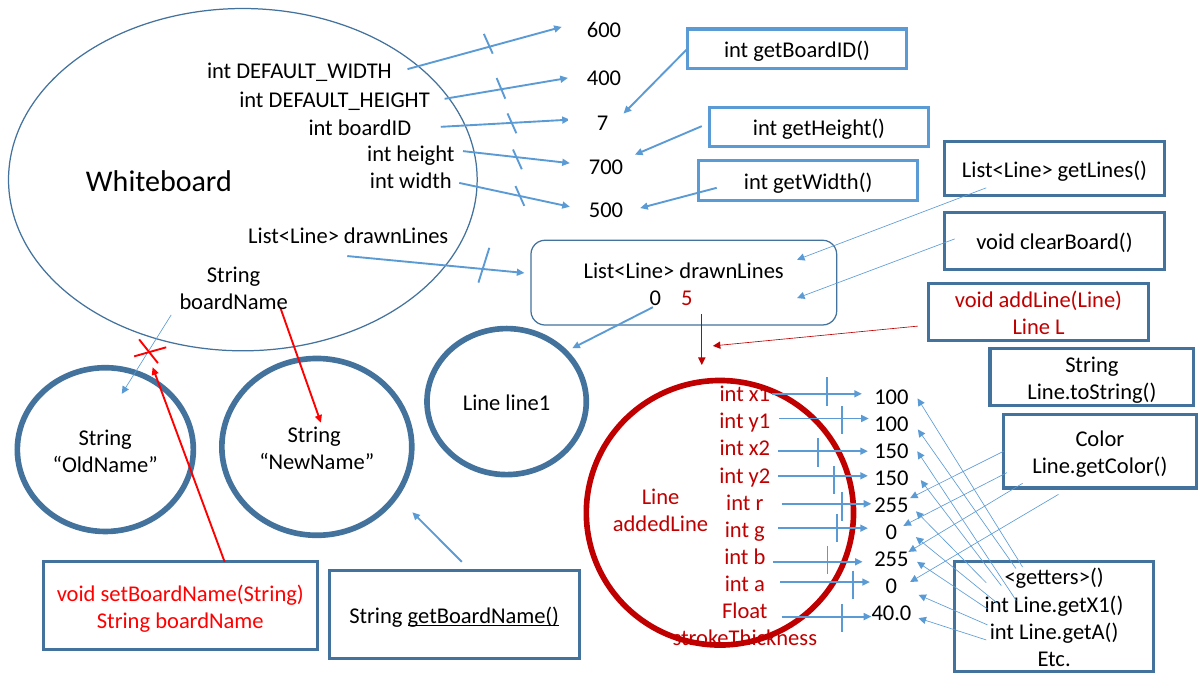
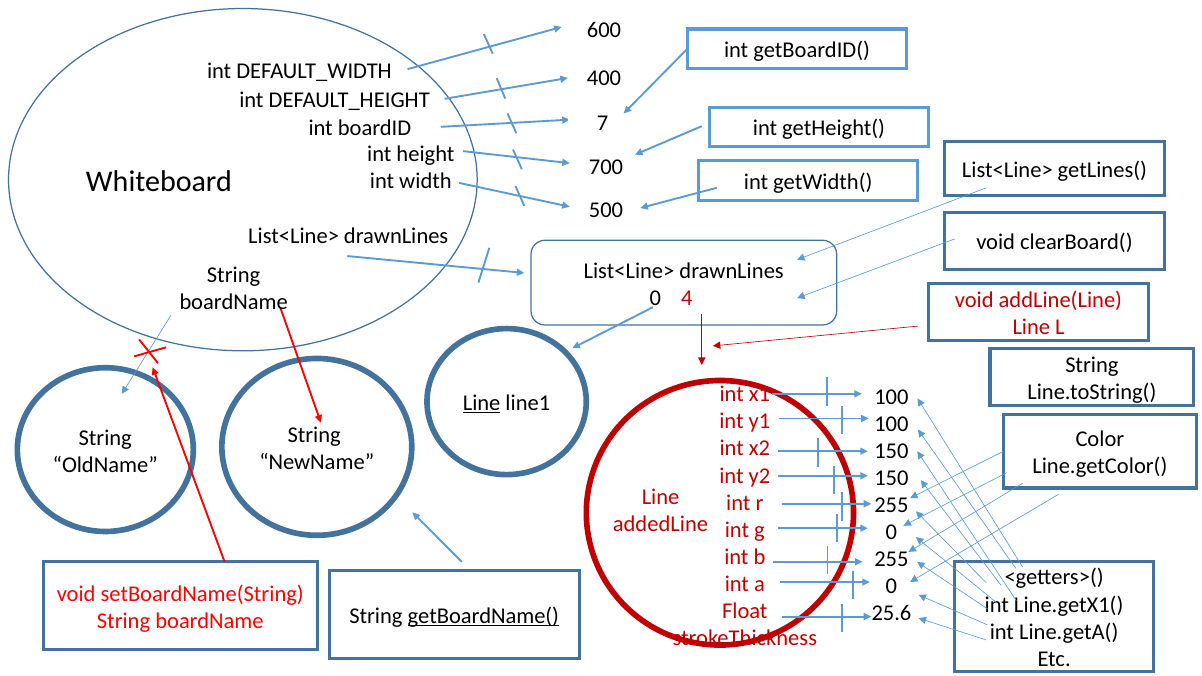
5: 5 -> 4 (687, 298)
Line underline: none -> present (482, 403)
40.0: 40.0 -> 25.6 (891, 614)
